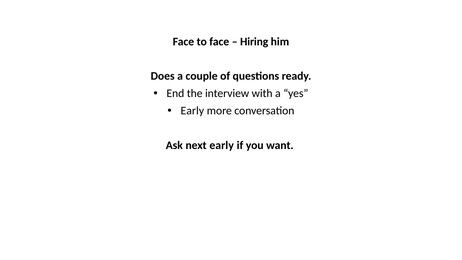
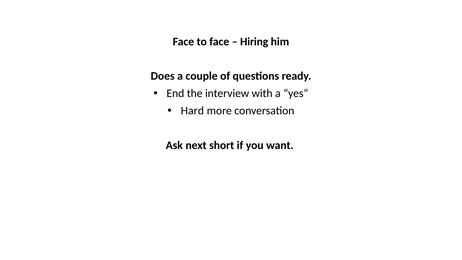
Early: Early -> Hard (192, 111)
next early: early -> short (222, 145)
